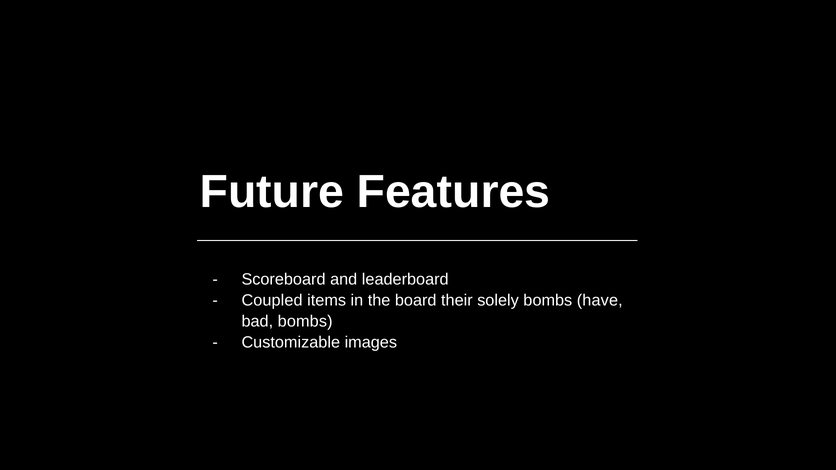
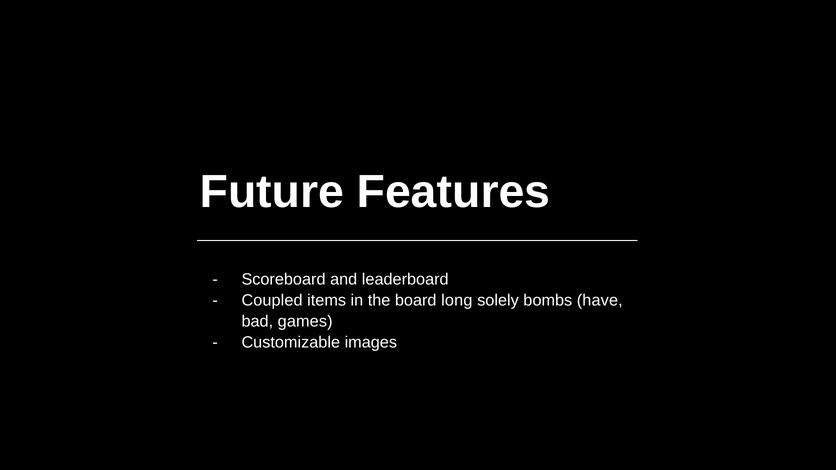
their: their -> long (457, 301)
bad bombs: bombs -> games (305, 322)
